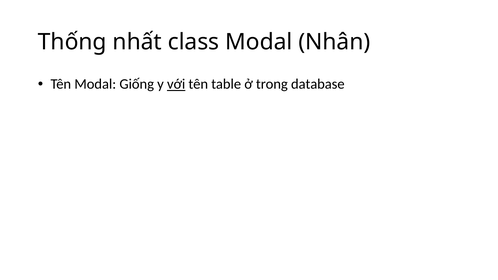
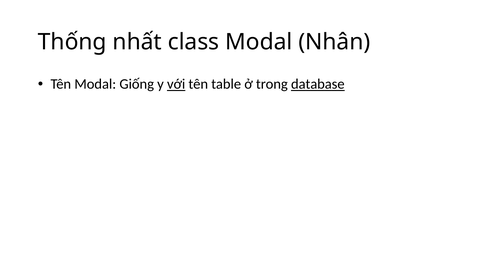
database underline: none -> present (318, 84)
